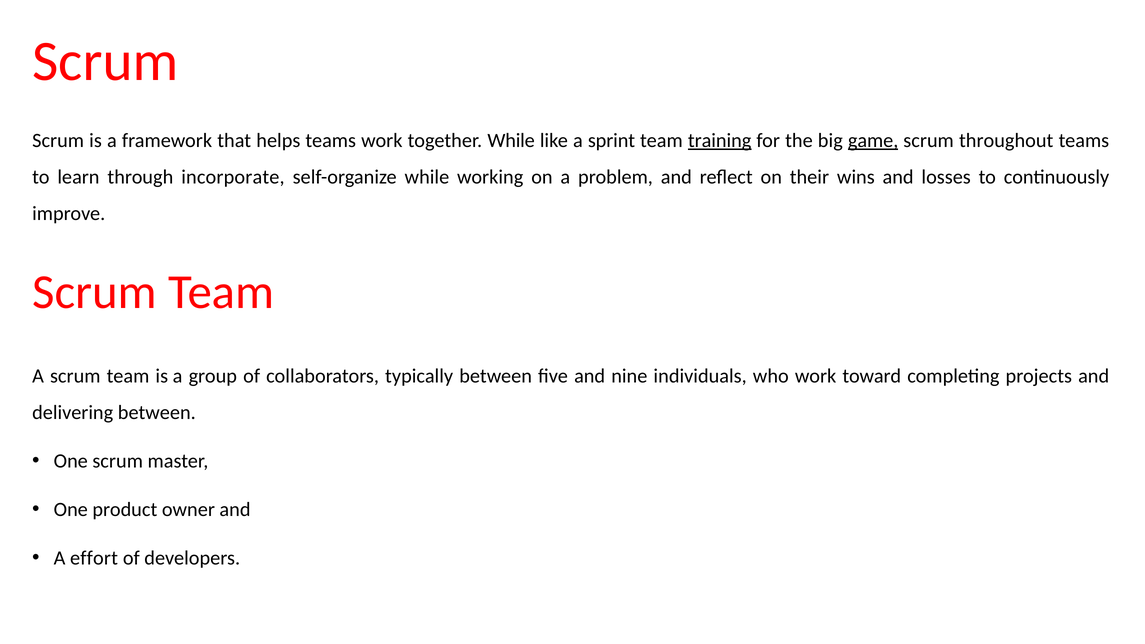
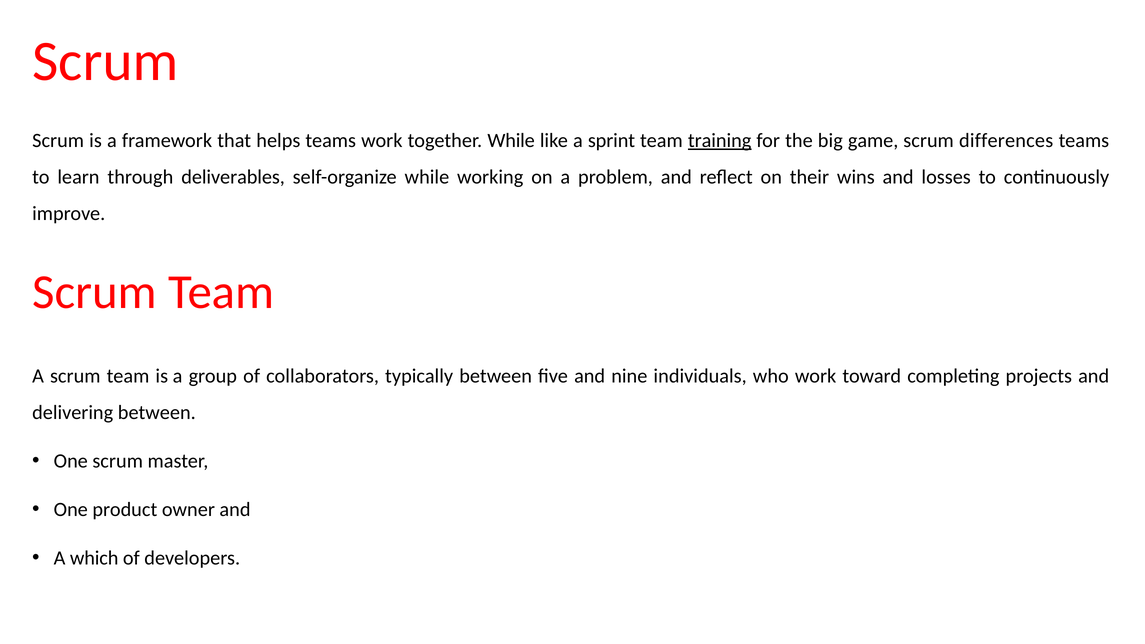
game underline: present -> none (873, 141)
throughout: throughout -> differences (1006, 141)
incorporate: incorporate -> deliverables (233, 177)
effort: effort -> which (94, 558)
